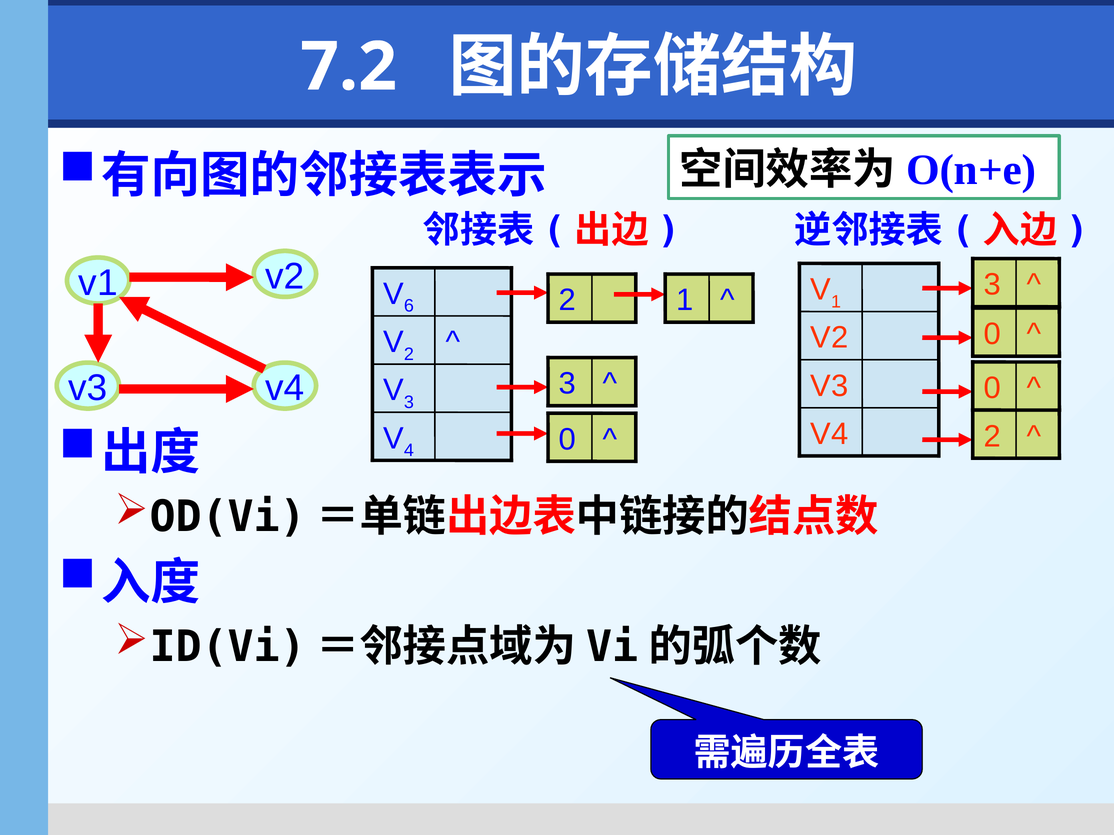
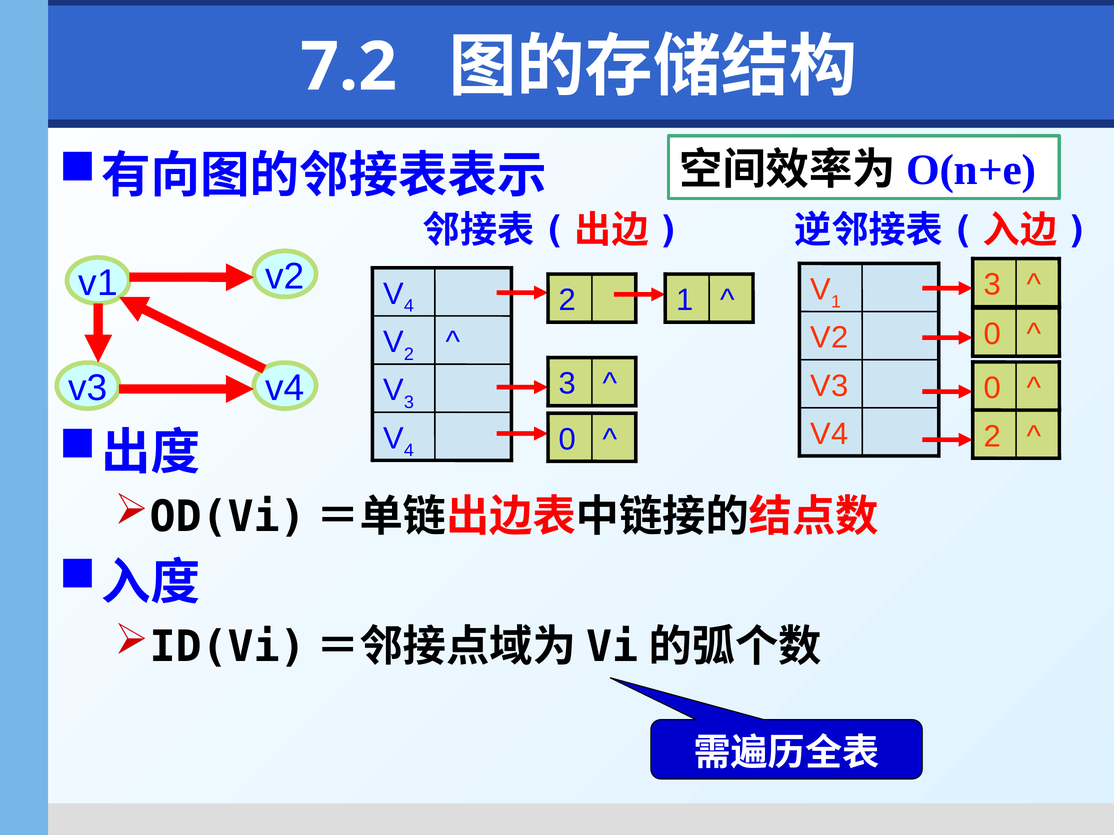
6: 6 -> 4 (409, 306)
